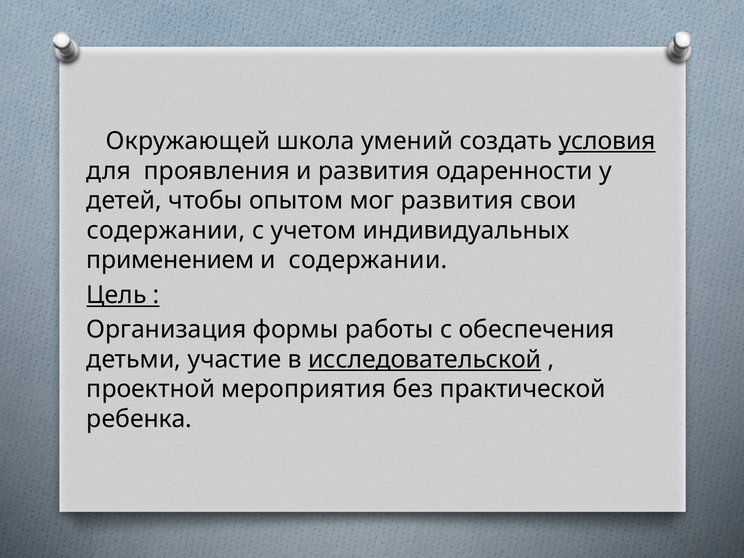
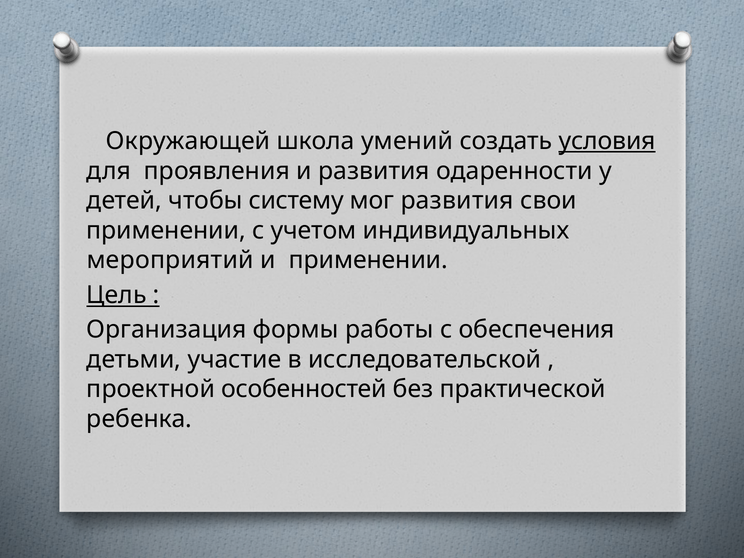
опытом: опытом -> систему (296, 201)
содержании: содержании -> применении (166, 230)
применением: применением -> мероприятий (170, 260)
и содержании: содержании -> применении (368, 260)
исследовательской underline: present -> none (425, 359)
мероприятия: мероприятия -> особенностей (304, 389)
